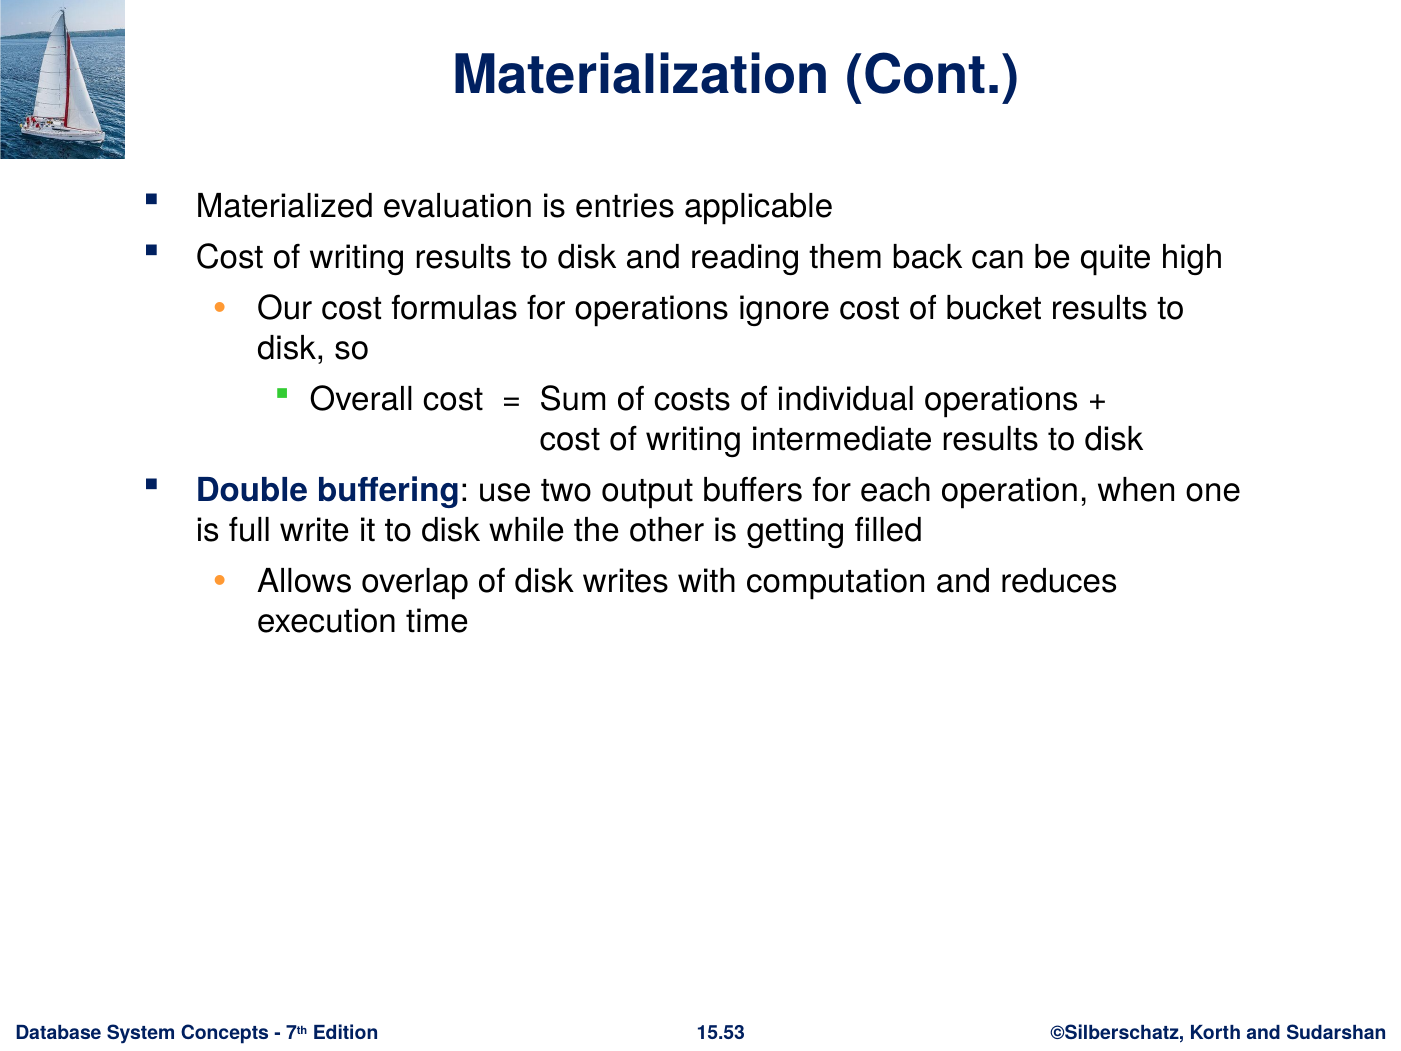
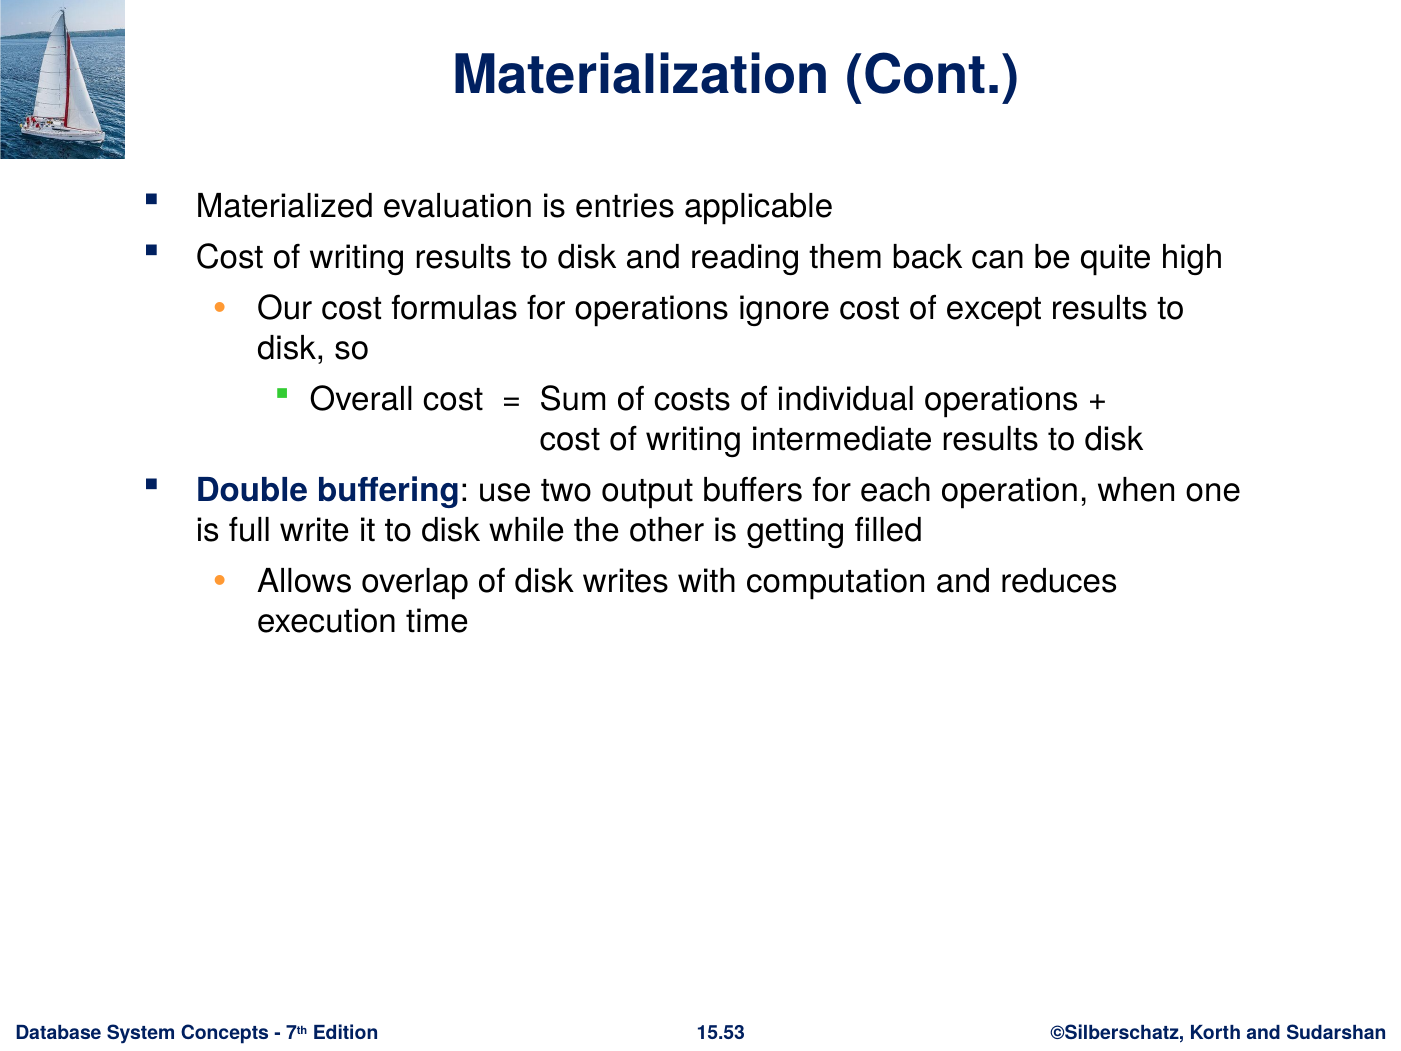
bucket: bucket -> except (994, 309)
